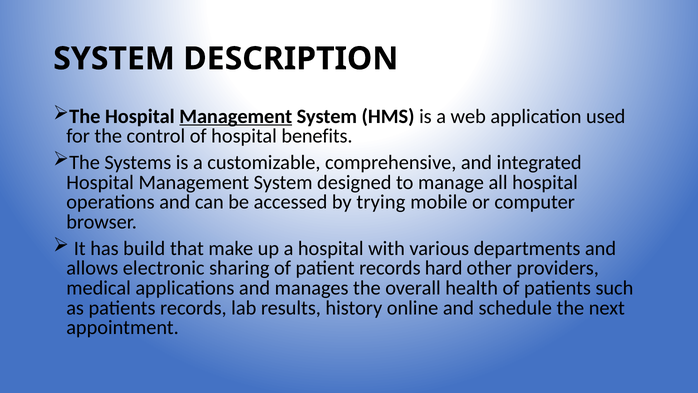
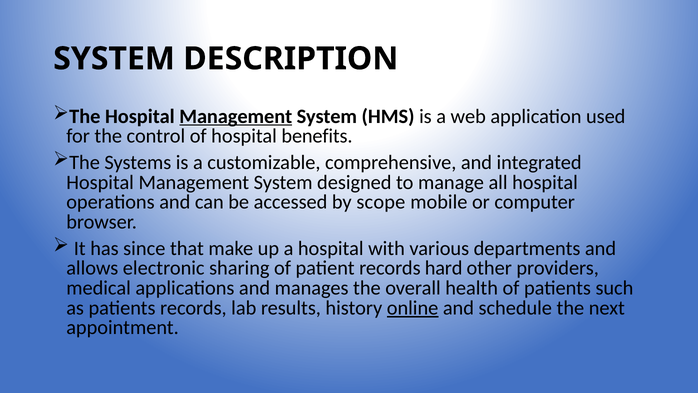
trying: trying -> scope (381, 202)
build: build -> since (144, 248)
online underline: none -> present (413, 308)
